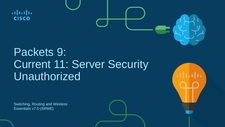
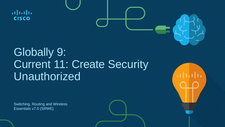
Packets: Packets -> Globally (34, 52)
Server: Server -> Create (88, 64)
